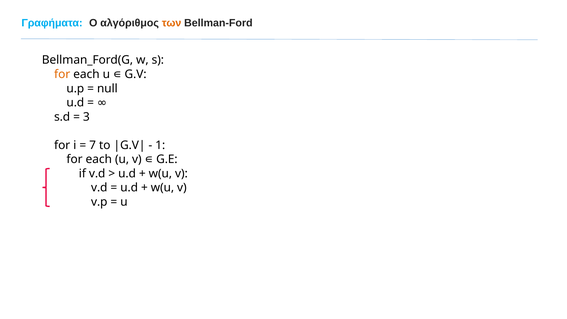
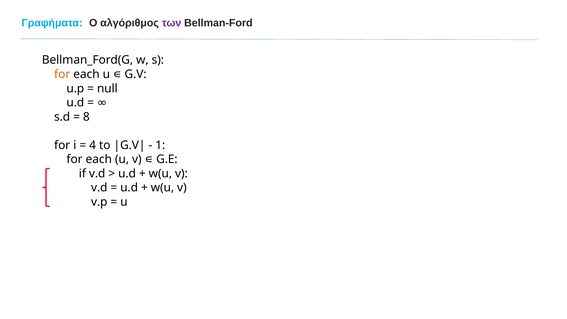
των colour: orange -> purple (172, 23)
3: 3 -> 8 (86, 117)
7: 7 -> 4 (93, 145)
